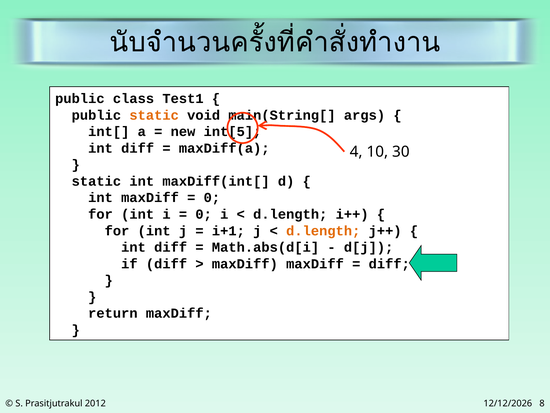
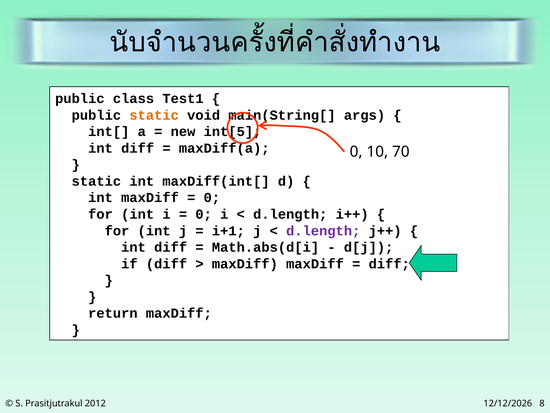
4: 4 -> 0 (356, 152)
30: 30 -> 70 (401, 152)
d.length colour: orange -> purple (323, 231)
